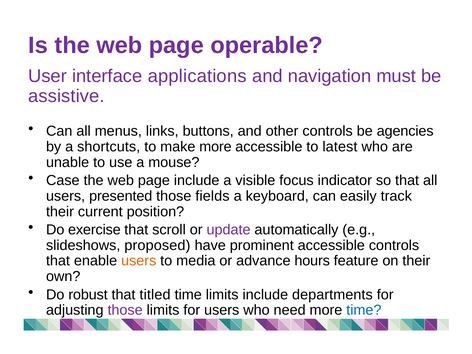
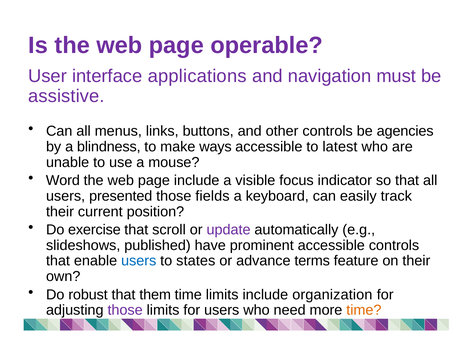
shortcuts: shortcuts -> blindness (109, 147)
make more: more -> ways (215, 147)
Case: Case -> Word (63, 180)
proposed: proposed -> published (157, 245)
users colour: orange -> blue (139, 261)
media: media -> states (196, 261)
hours: hours -> terms (312, 261)
titled: titled -> them (155, 295)
departments: departments -> organization (332, 295)
time colour: blue -> orange (364, 310)
